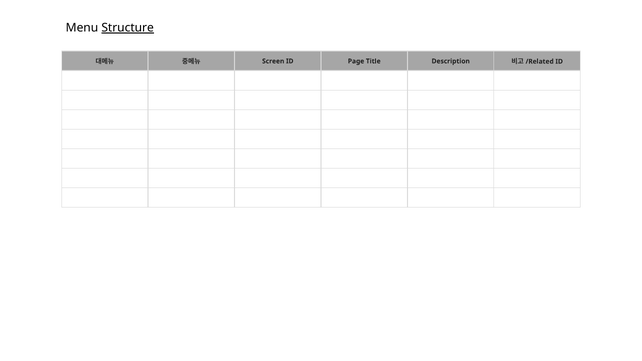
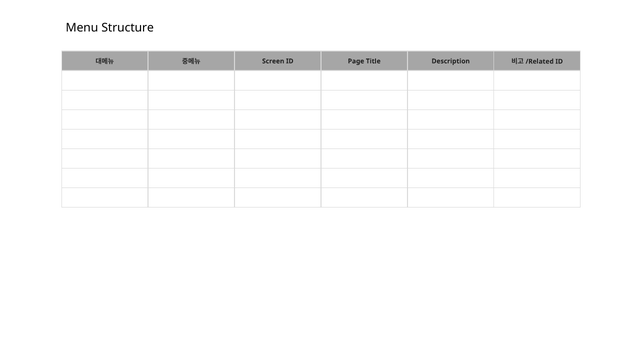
Structure underline: present -> none (128, 28)
